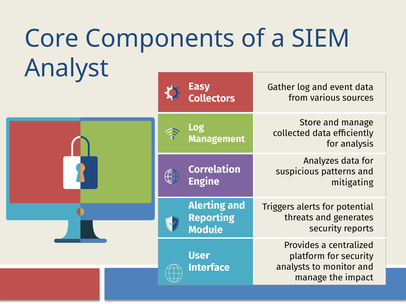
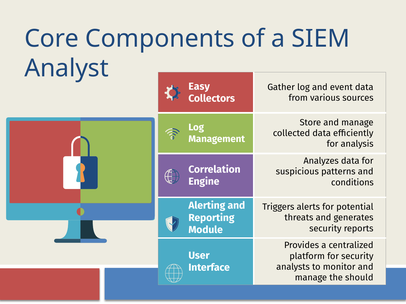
mitigating: mitigating -> conditions (352, 183)
impact: impact -> should (359, 278)
